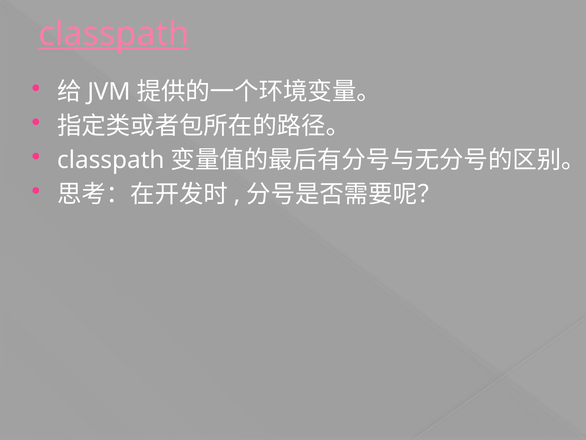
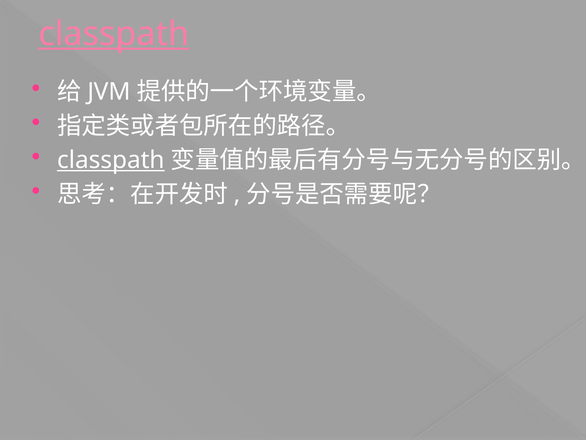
classpath underline: none -> present (111, 160)
